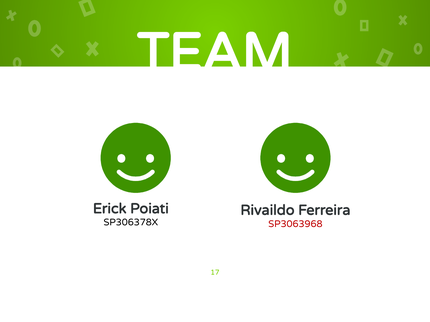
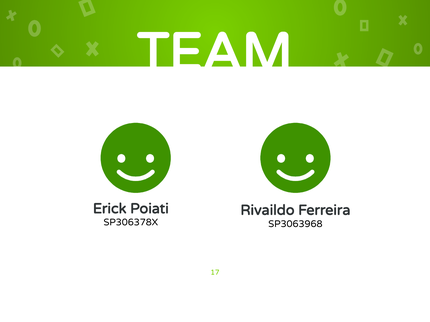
SP3063968 colour: red -> black (295, 224)
